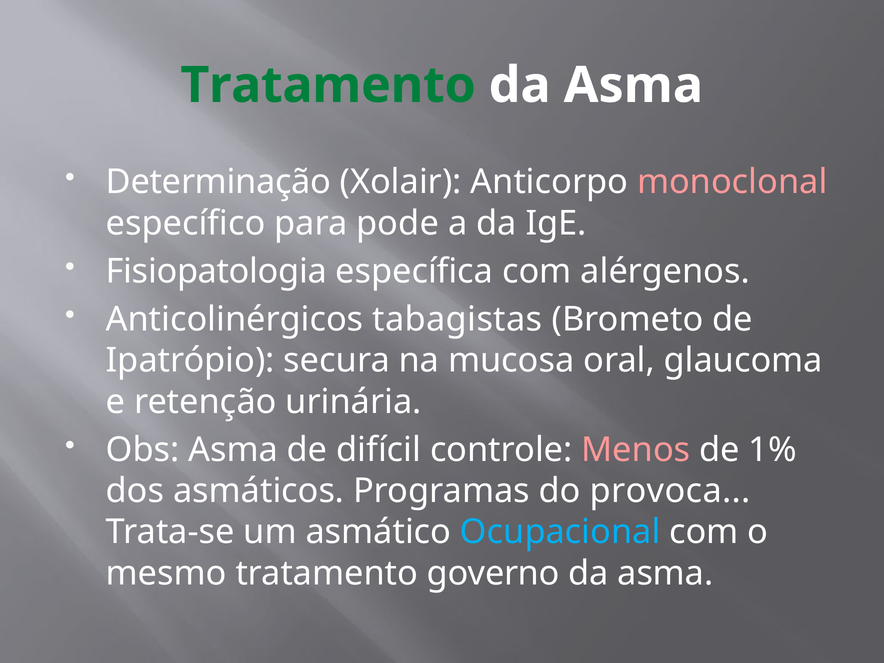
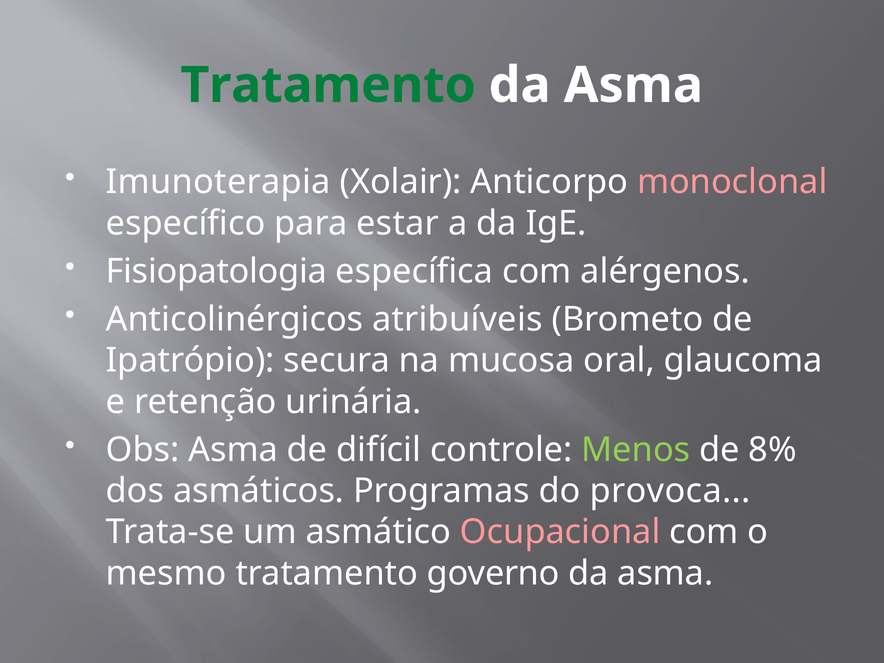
Determinação: Determinação -> Imunoterapia (218, 182)
pode: pode -> estar (398, 223)
tabagistas: tabagistas -> atribuíveis (457, 319)
Menos colour: pink -> light green (636, 450)
1%: 1% -> 8% (773, 450)
Ocupacional colour: light blue -> pink (560, 532)
